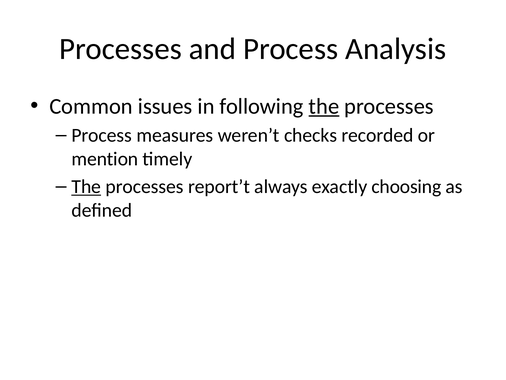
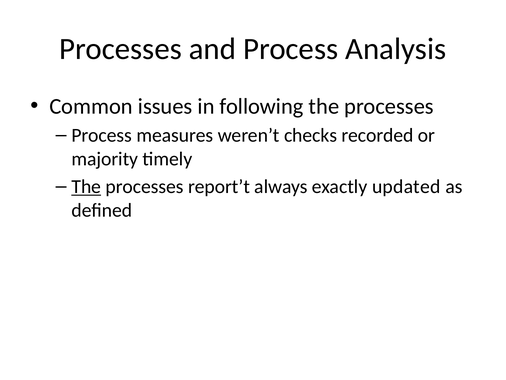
the underline: present -> none (324, 106)
mention: mention -> majority (105, 159)
choosing: choosing -> updated (406, 186)
